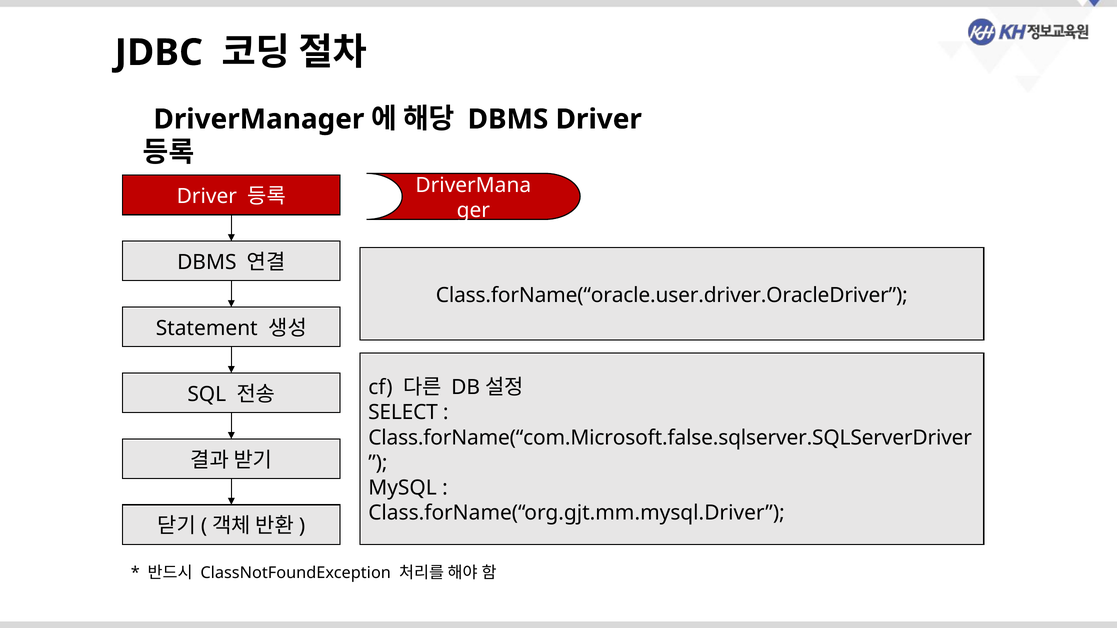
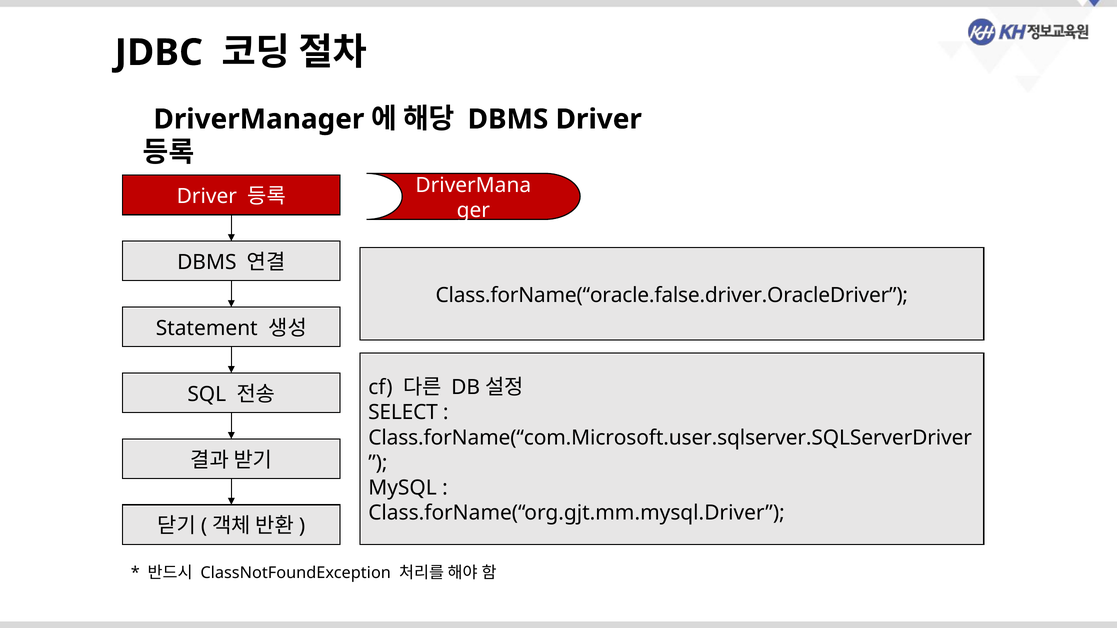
Class.forName(“oracle.user.driver.OracleDriver: Class.forName(“oracle.user.driver.OracleDriver -> Class.forName(“oracle.false.driver.OracleDriver (672, 295)
Class.forName(“com.Microsoft.false.sqlserver.SQLServerDriver: Class.forName(“com.Microsoft.false.sqlserver.SQLServerDriver -> Class.forName(“com.Microsoft.user.sqlserver.SQLServerDriver (670, 438)
